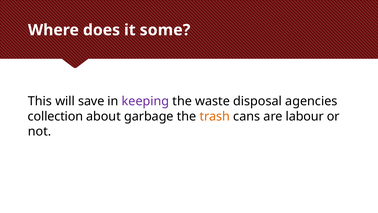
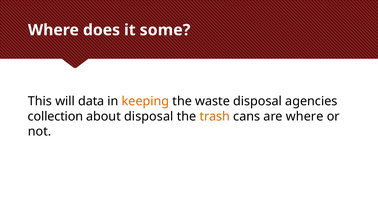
save: save -> data (91, 101)
keeping colour: purple -> orange (145, 101)
about garbage: garbage -> disposal (149, 116)
are labour: labour -> where (305, 116)
